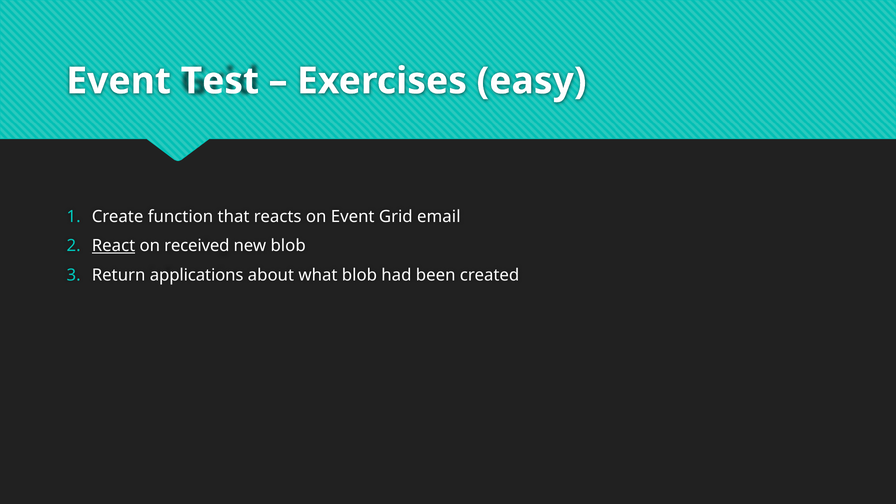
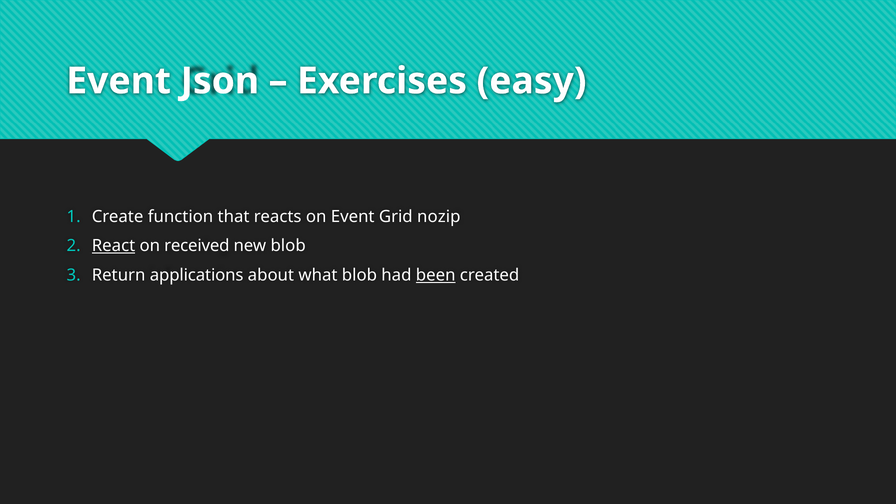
Test: Test -> Json (220, 81)
email: email -> nozip (439, 217)
been underline: none -> present (436, 275)
